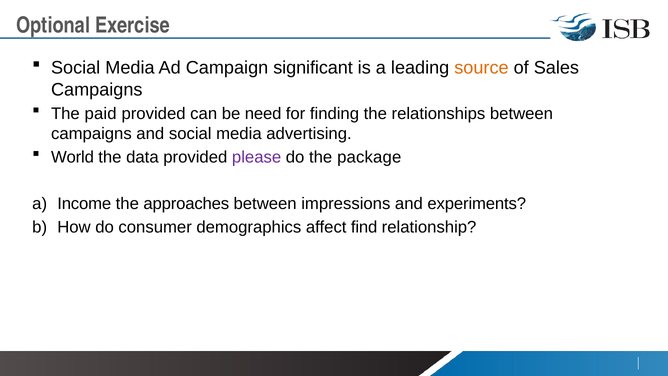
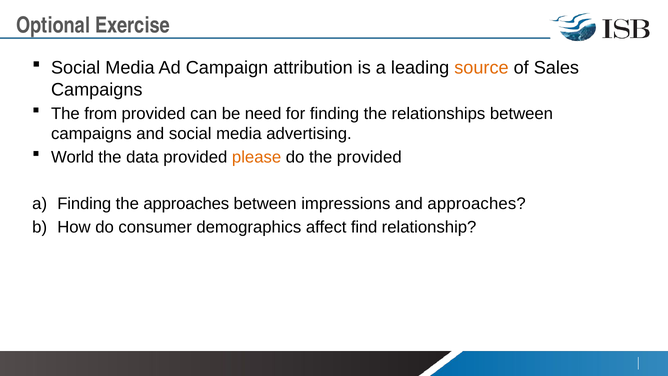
significant: significant -> attribution (313, 68)
paid: paid -> from (101, 114)
please colour: purple -> orange (257, 157)
the package: package -> provided (369, 157)
a Income: Income -> Finding (84, 204)
and experiments: experiments -> approaches (477, 204)
